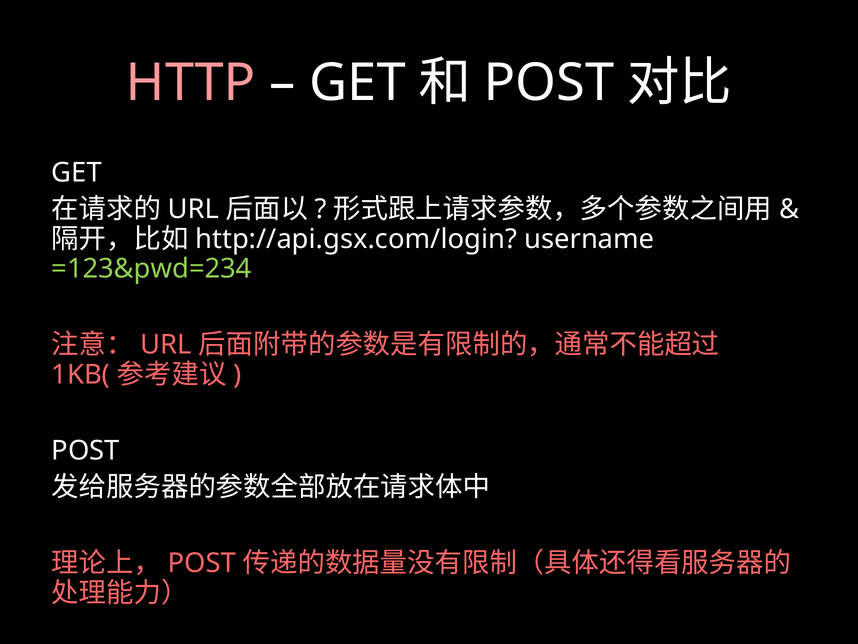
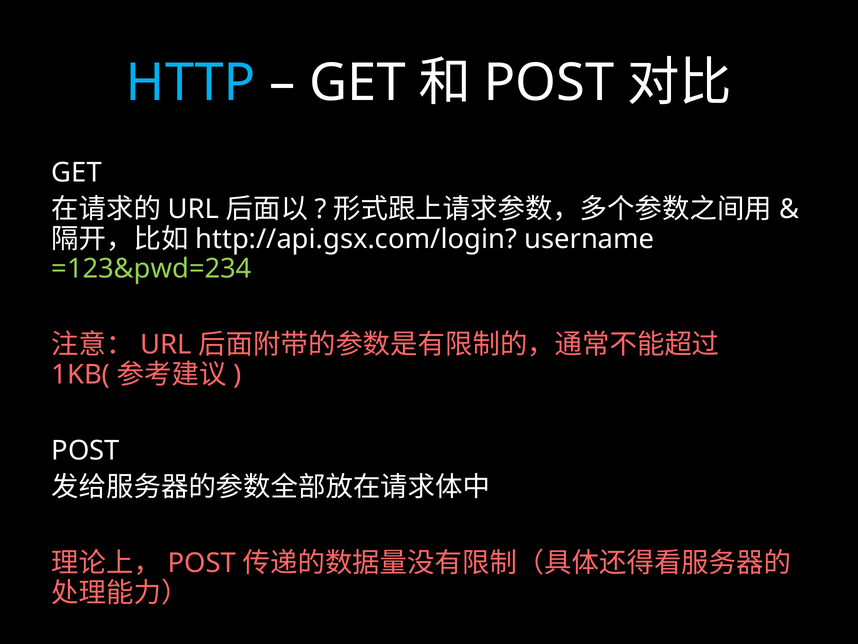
HTTP colour: pink -> light blue (191, 83)
